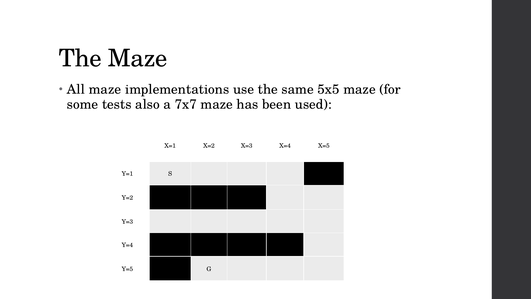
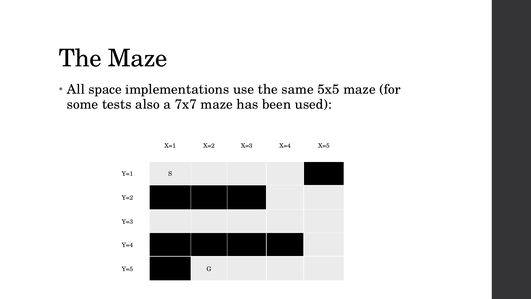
All maze: maze -> space (105, 89)
